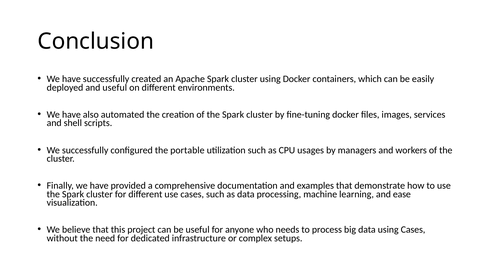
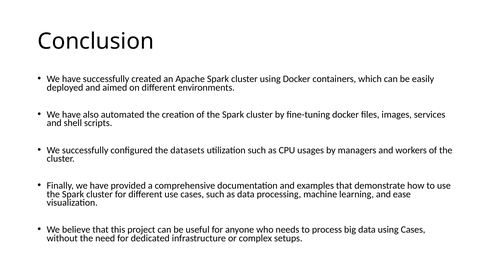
and useful: useful -> aimed (115, 87)
portable: portable -> datasets (187, 150)
